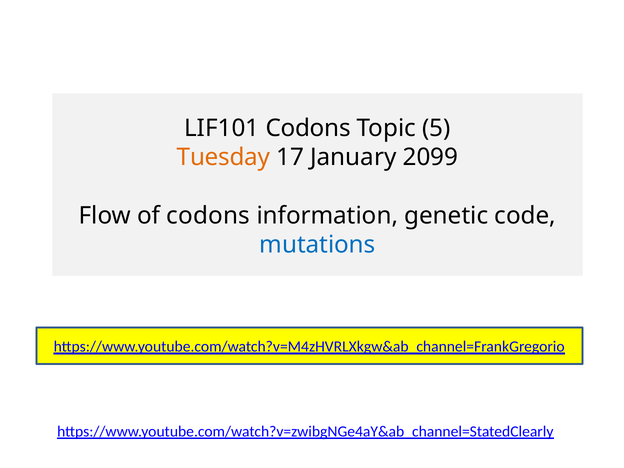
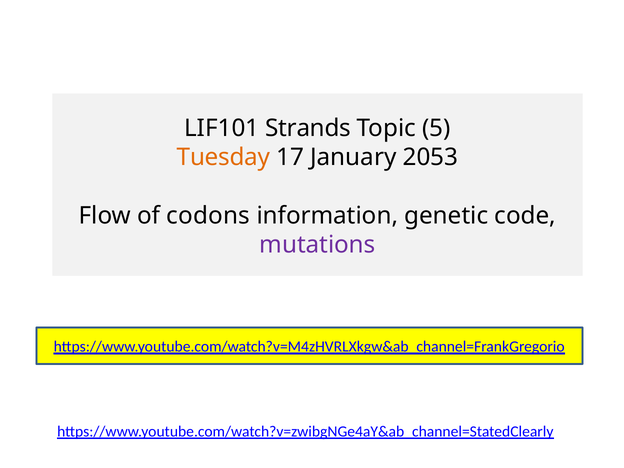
LIF101 Codons: Codons -> Strands (308, 128)
2099: 2099 -> 2053 (430, 157)
mutations colour: blue -> purple (317, 245)
